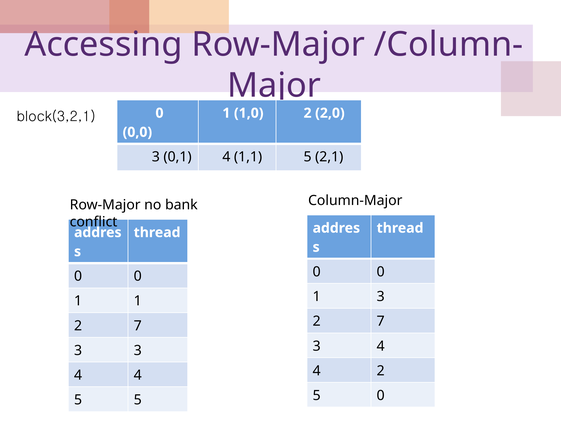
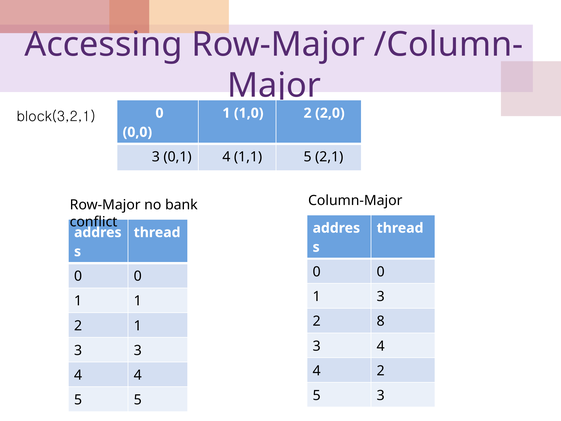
7: 7 -> 8 (381, 321)
7: 7 -> 1 (138, 326)
5 0: 0 -> 3 (381, 395)
